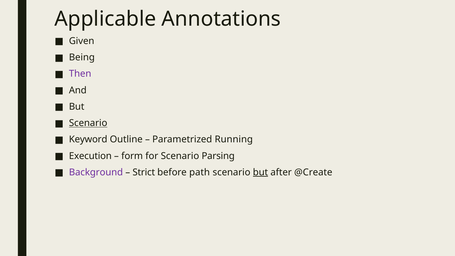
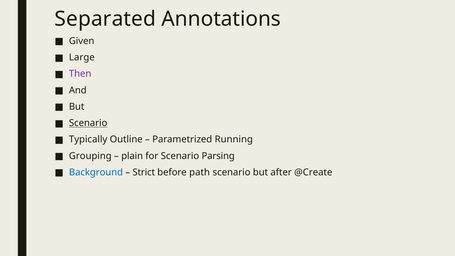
Applicable: Applicable -> Separated (105, 19)
Being: Being -> Large (82, 57)
Keyword: Keyword -> Typically (88, 139)
Execution: Execution -> Grouping (90, 156)
form: form -> plain (132, 156)
Background colour: purple -> blue (96, 172)
but underline: present -> none (260, 172)
